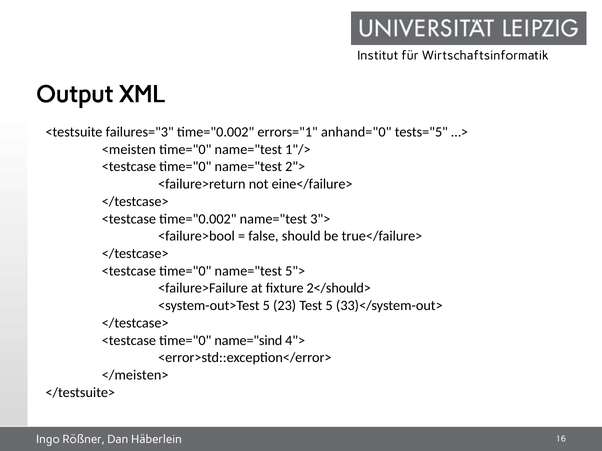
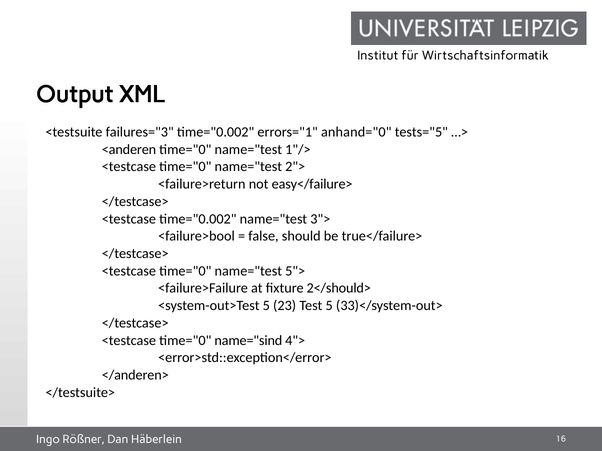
<meisten: <meisten -> <anderen (129, 150)
eine</failure>: eine</failure> -> easy</failure> (312, 184)
</meisten>: </meisten> -> </anderen> (135, 375)
